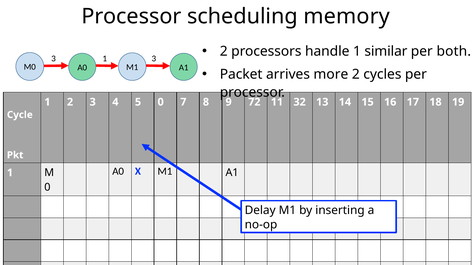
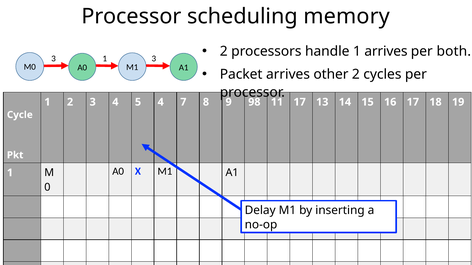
1 similar: similar -> arrives (386, 51)
more: more -> other (331, 74)
5 0: 0 -> 4 (161, 102)
72: 72 -> 98 (254, 102)
11 32: 32 -> 17 (300, 102)
